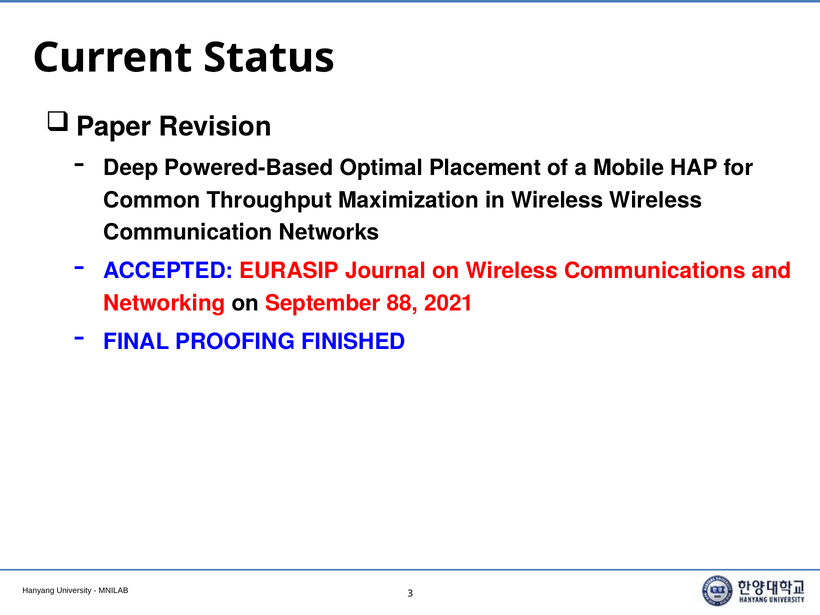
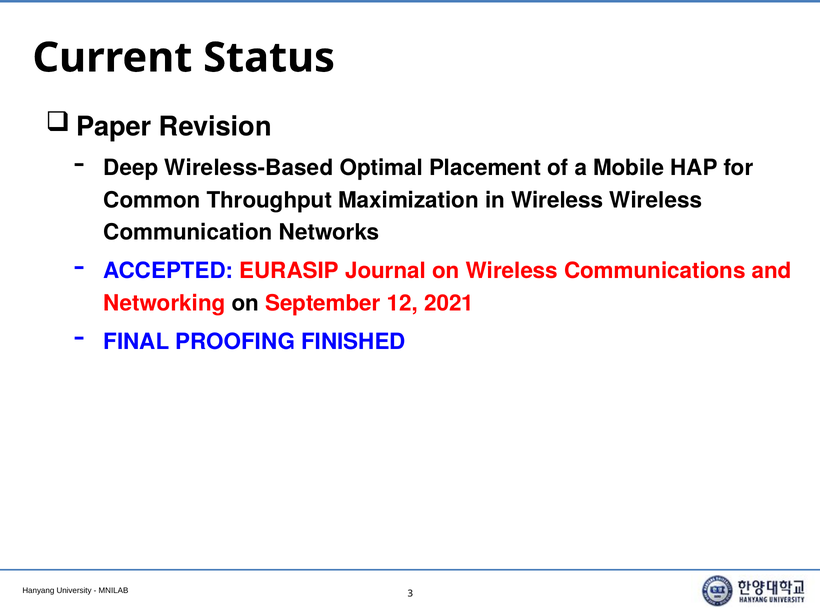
Powered-Based: Powered-Based -> Wireless-Based (249, 168)
88: 88 -> 12 (402, 303)
